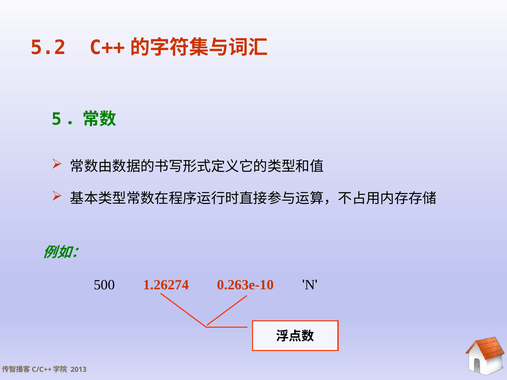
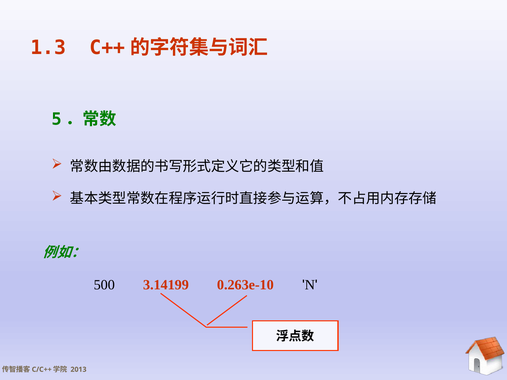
5.2: 5.2 -> 1.3 (48, 48)
1.26274: 1.26274 -> 3.14199 (166, 285)
